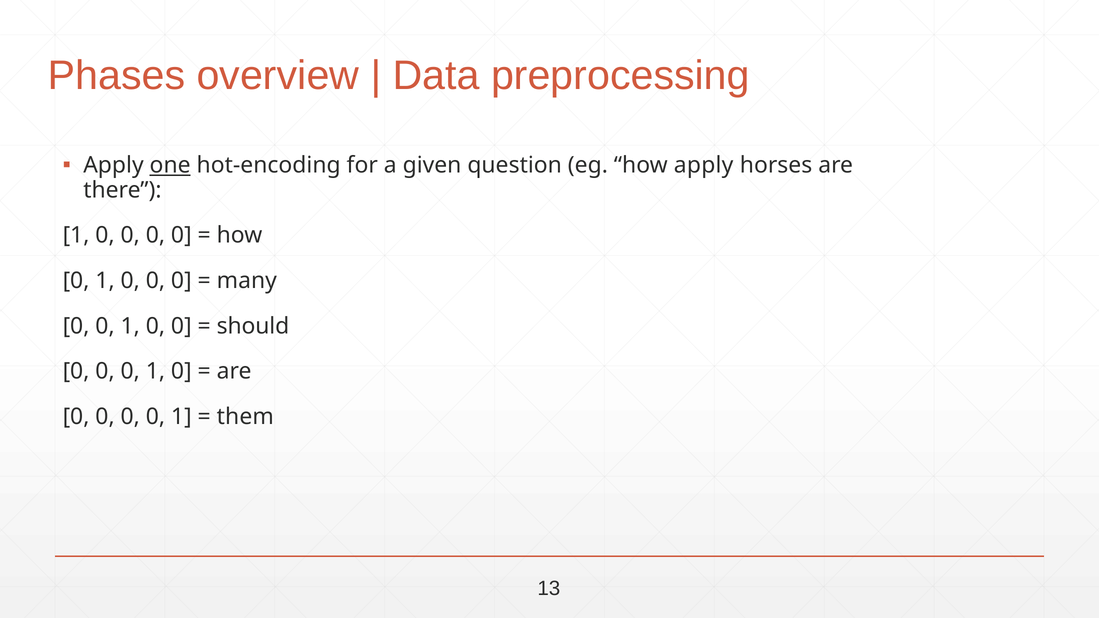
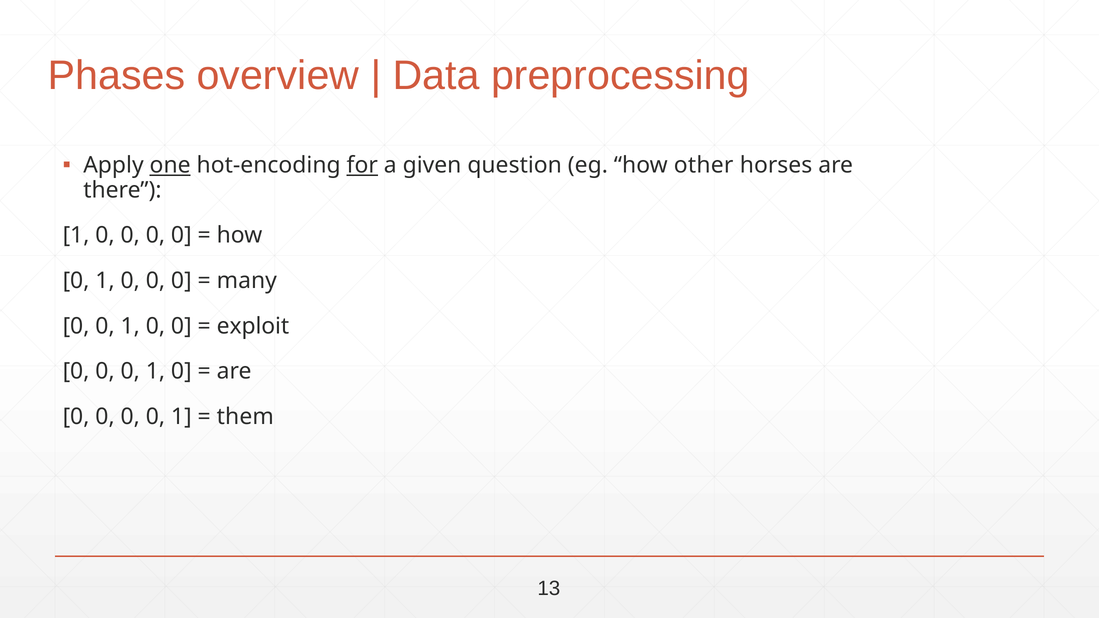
for underline: none -> present (362, 165)
how apply: apply -> other (704, 165)
should: should -> exploit (253, 326)
